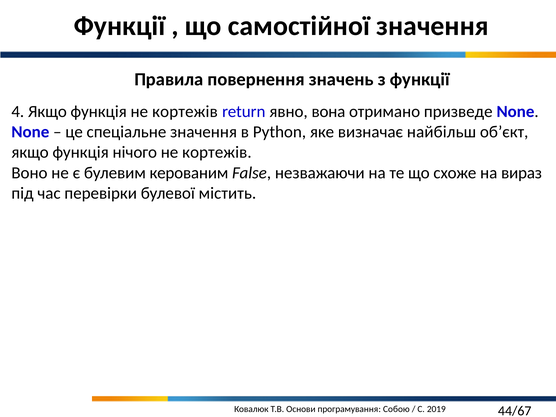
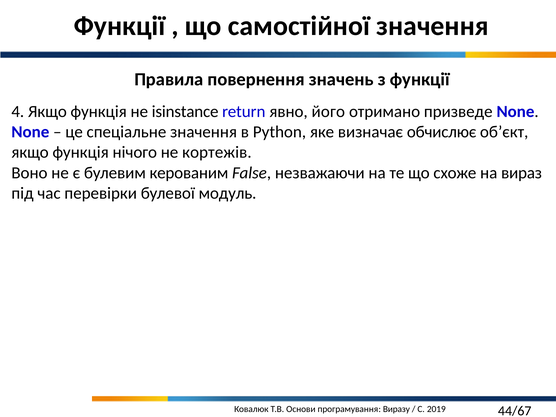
функція не кортежів: кортежів -> isinstance (185, 112)
вона: вона -> його (328, 112)
найбільш: найбільш -> обчислює (442, 132)
містить: містить -> модуль (228, 193)
Собою: Собою -> Виразу (396, 409)
